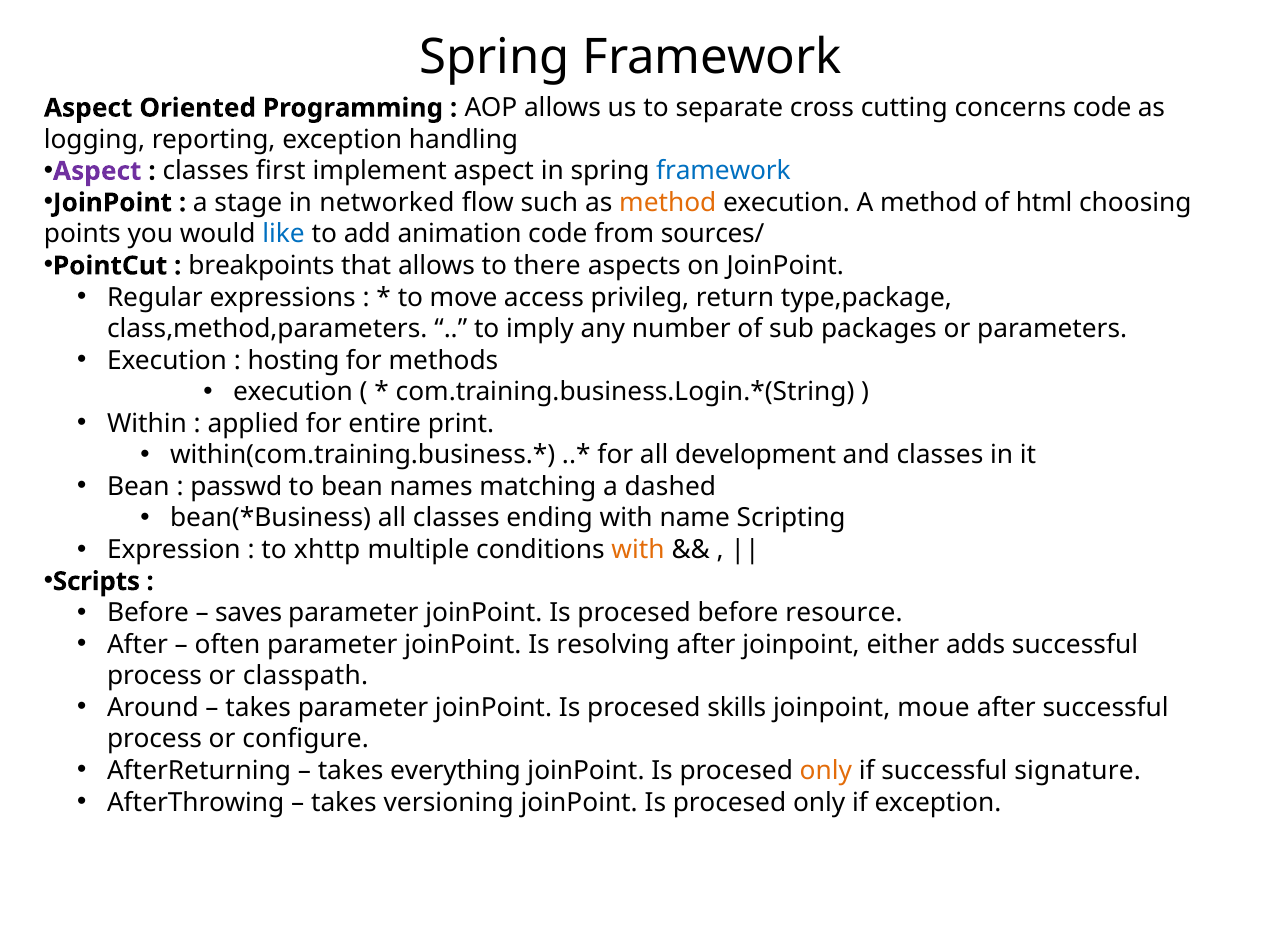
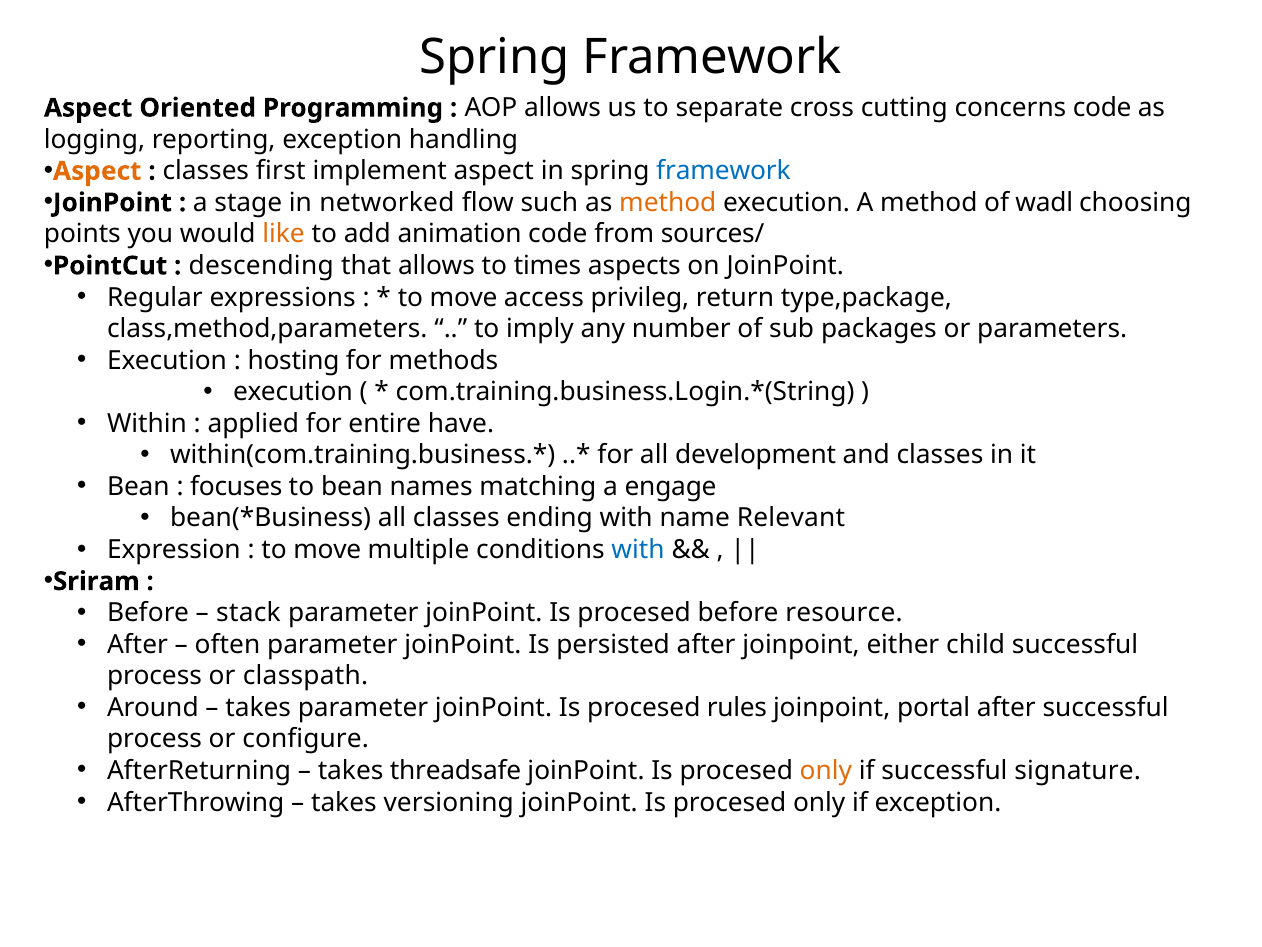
Aspect colour: purple -> orange (97, 171)
html: html -> wadl (1044, 203)
like colour: blue -> orange (284, 234)
breakpoints: breakpoints -> descending (261, 266)
there: there -> times (547, 266)
print: print -> have (461, 423)
passwd: passwd -> focuses (236, 486)
dashed: dashed -> engage (671, 486)
Scripting: Scripting -> Relevant (791, 518)
xhttp: xhttp -> move (327, 550)
with colour: orange -> blue (638, 550)
Scripts: Scripts -> Sriram (96, 581)
saves: saves -> stack (248, 613)
resolving: resolving -> persisted (613, 644)
adds: adds -> child (976, 644)
skills: skills -> rules (737, 707)
moue: moue -> portal (934, 707)
everything: everything -> threadsafe (456, 770)
